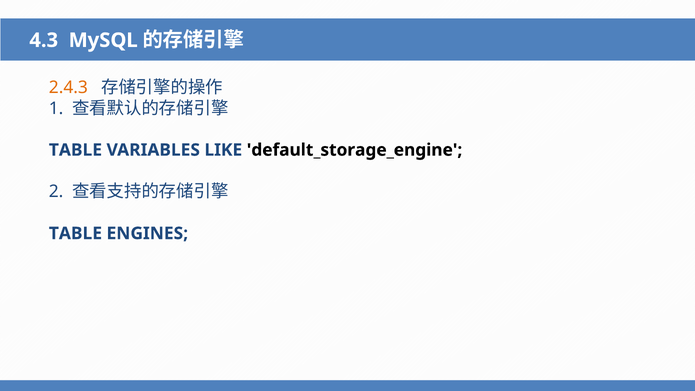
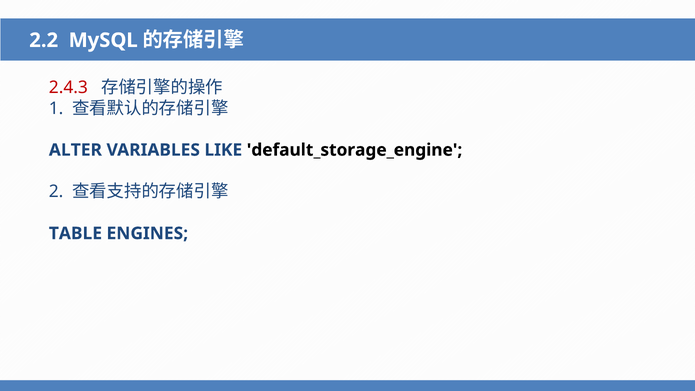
4.3: 4.3 -> 2.2 (44, 40)
2.4.3 colour: orange -> red (68, 87)
TABLE: TABLE -> ALTER (75, 150)
